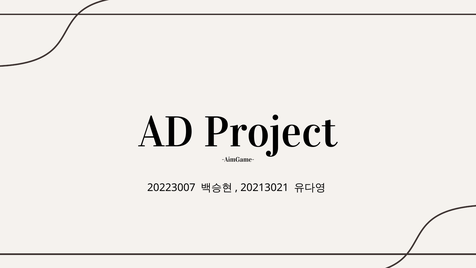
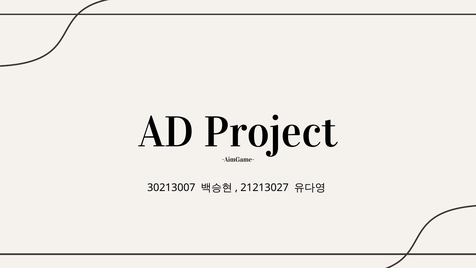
20223007: 20223007 -> 30213007 (171, 188)
20213021: 20213021 -> 21213027 (265, 188)
